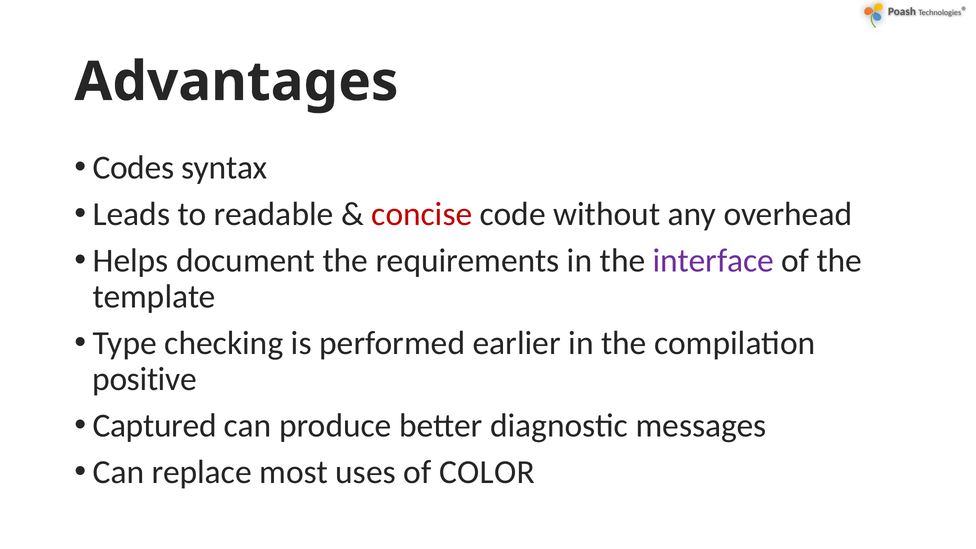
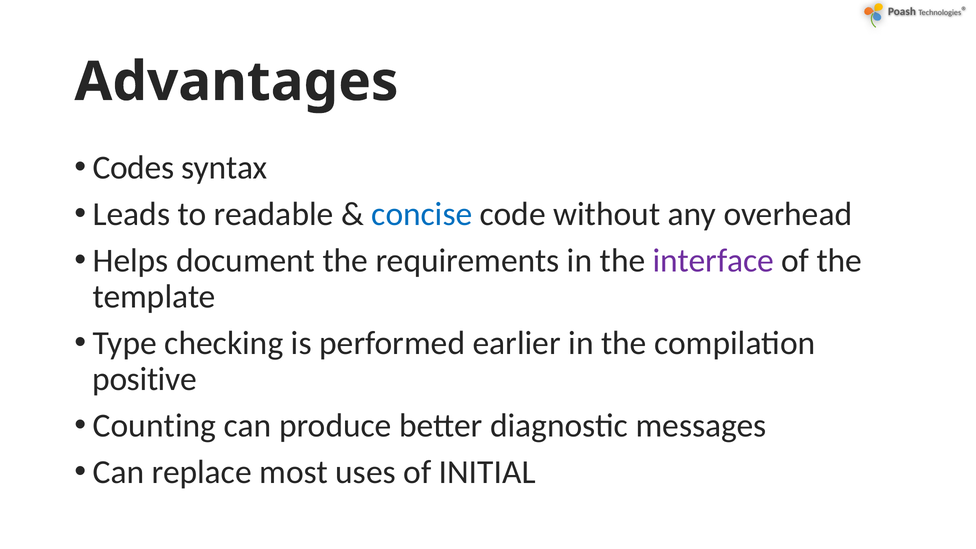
concise colour: red -> blue (422, 214)
Captured: Captured -> Counting (154, 426)
COLOR: COLOR -> INITIAL (487, 472)
